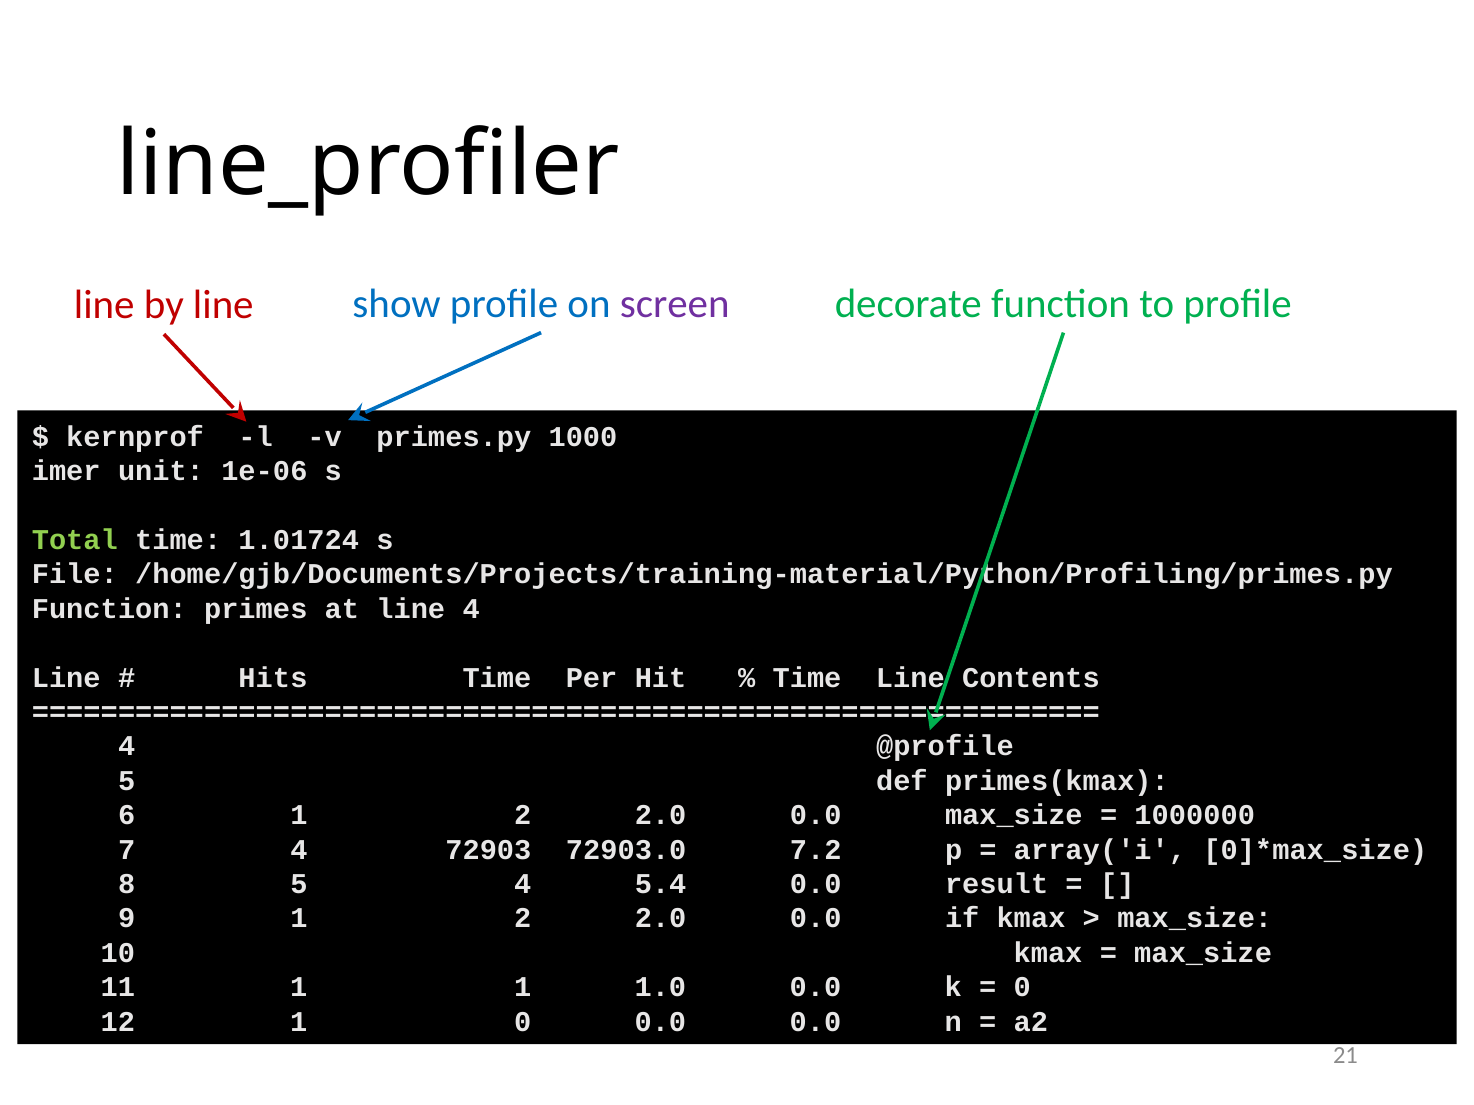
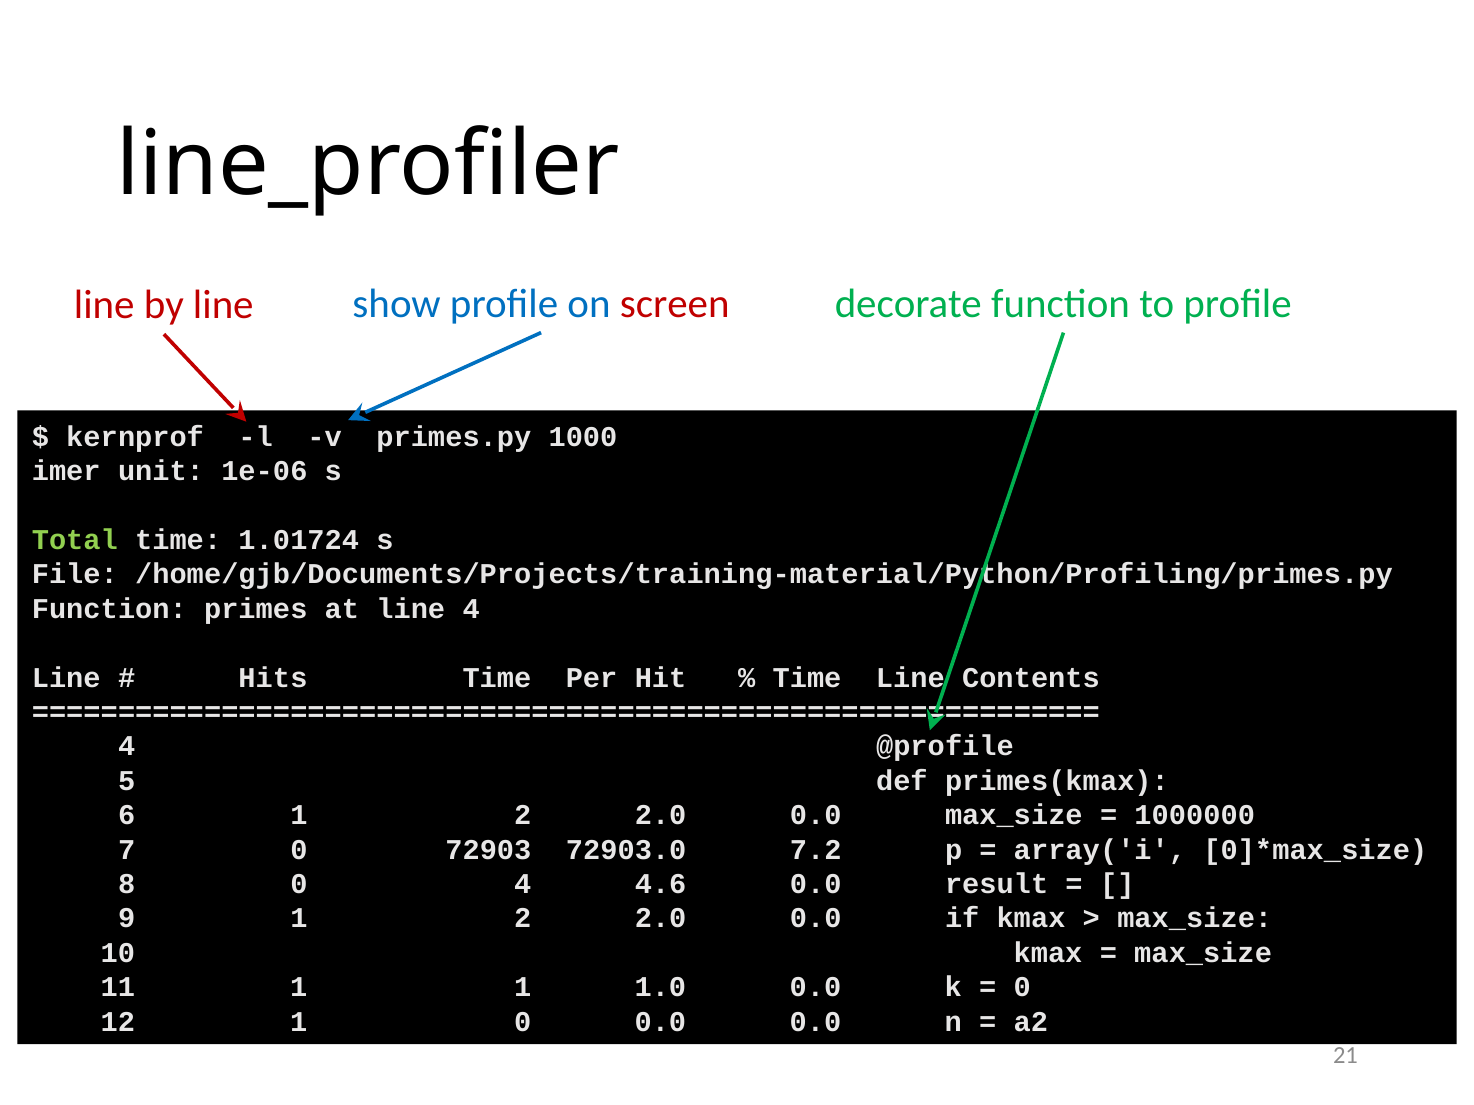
screen colour: purple -> red (675, 304)
7 4: 4 -> 0 (299, 850)
8 5: 5 -> 0 (299, 884)
5.4: 5.4 -> 4.6 (661, 884)
